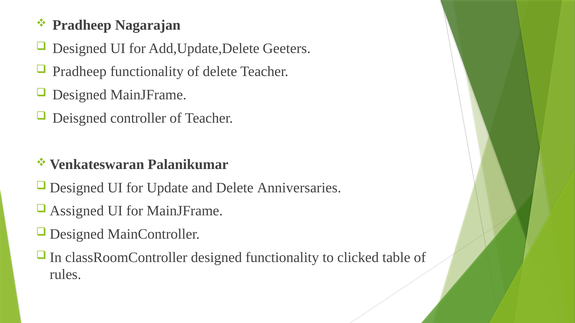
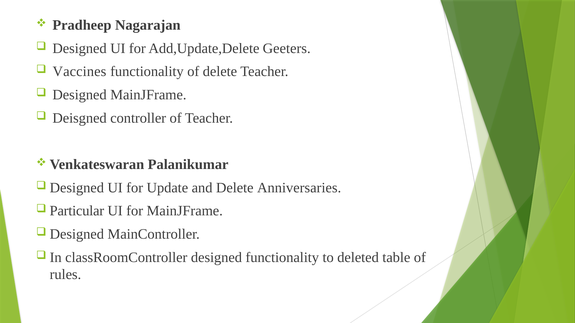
Pradheep: Pradheep -> Vaccines (79, 72)
Assigned: Assigned -> Particular (77, 211)
clicked: clicked -> deleted (358, 258)
